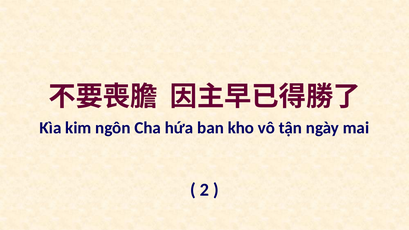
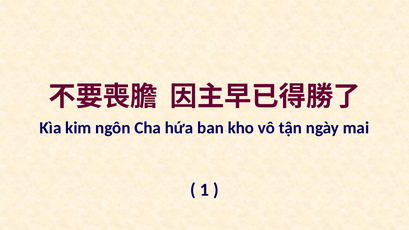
2: 2 -> 1 (204, 190)
